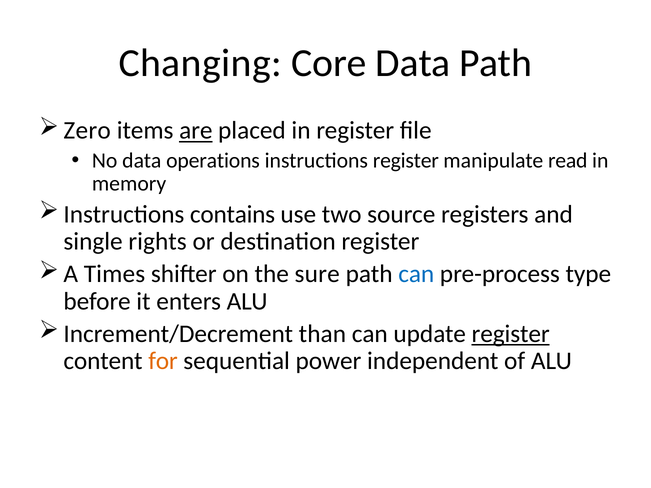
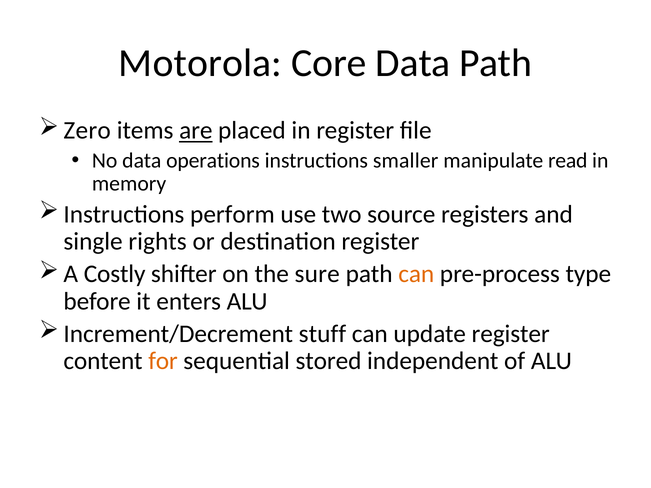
Changing: Changing -> Motorola (200, 63)
instructions register: register -> smaller (406, 160)
contains: contains -> perform (232, 214)
Times: Times -> Costly (115, 274)
can colour: blue -> orange (416, 274)
than: than -> stuff (322, 334)
register underline: present -> none (511, 334)
power: power -> stored (329, 361)
